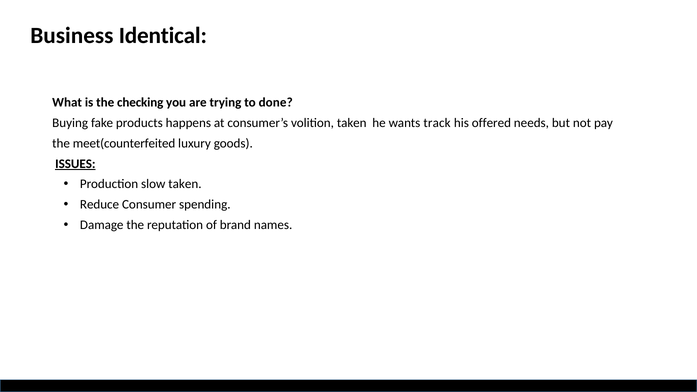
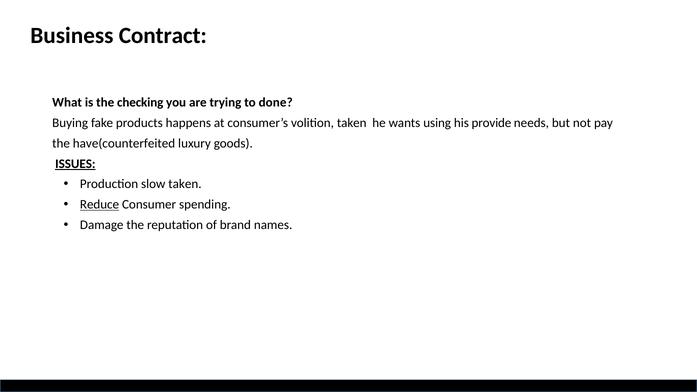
Identical: Identical -> Contract (163, 35)
track: track -> using (437, 123)
offered: offered -> provide (491, 123)
meet(counterfeited: meet(counterfeited -> have(counterfeited (124, 143)
Reduce underline: none -> present (100, 205)
